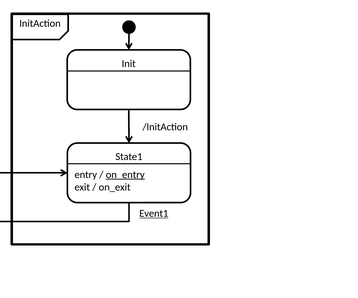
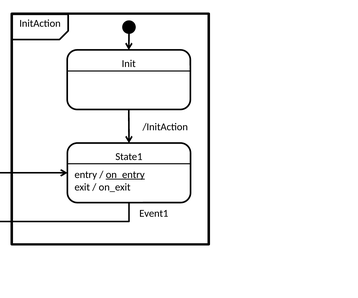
Event1 underline: present -> none (154, 214)
